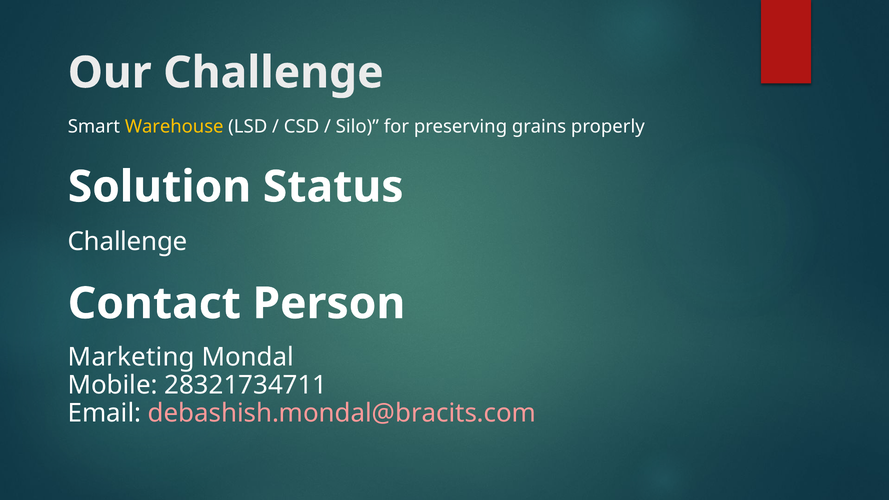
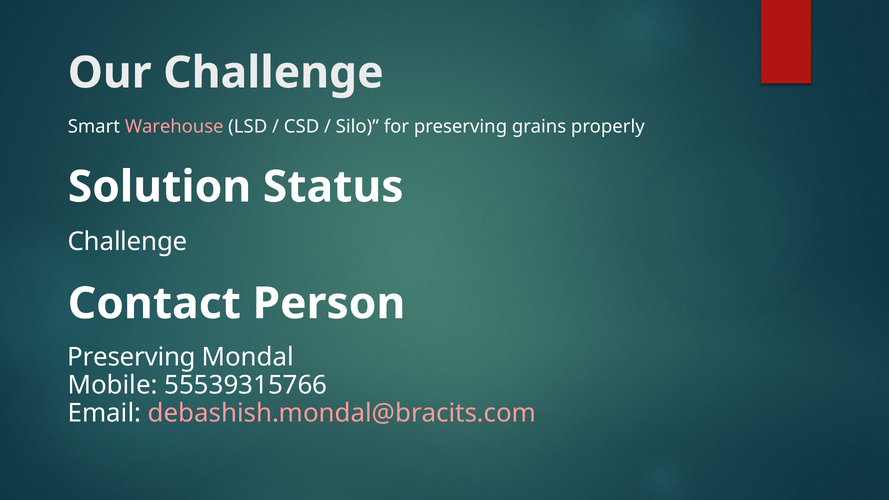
Warehouse colour: yellow -> pink (174, 127)
Marketing: Marketing -> Preserving (132, 357)
28321734711: 28321734711 -> 55539315766 (246, 385)
